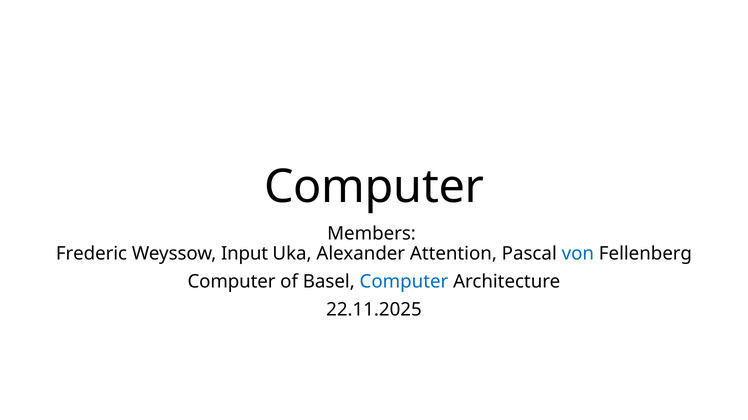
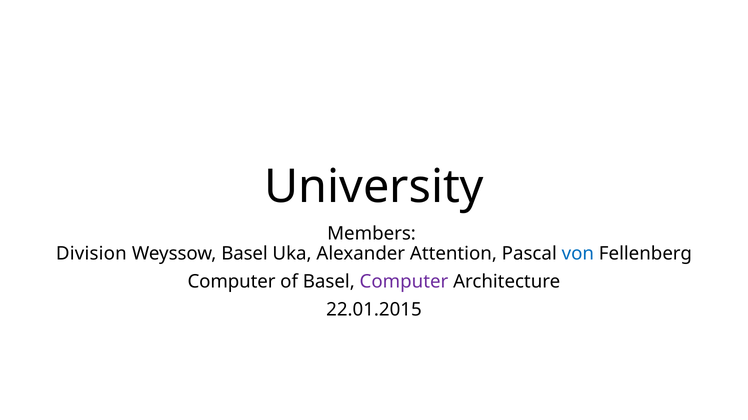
Computer: Computer -> University (374, 187)
Frederic: Frederic -> Division (91, 254)
Weyssow Input: Input -> Basel (244, 254)
Computer colour: blue -> purple (404, 282)
22.11.2025: 22.11.2025 -> 22.01.2015 (374, 310)
